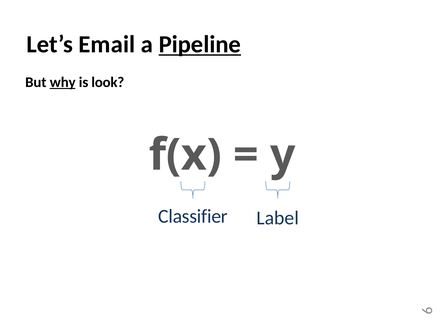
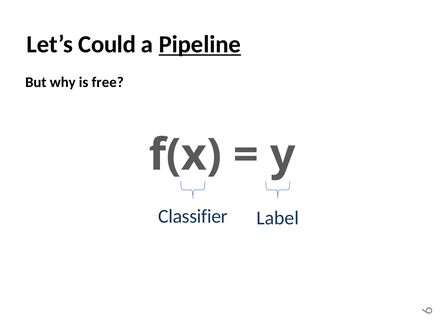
Email: Email -> Could (107, 45)
why underline: present -> none (63, 82)
look: look -> free (108, 82)
